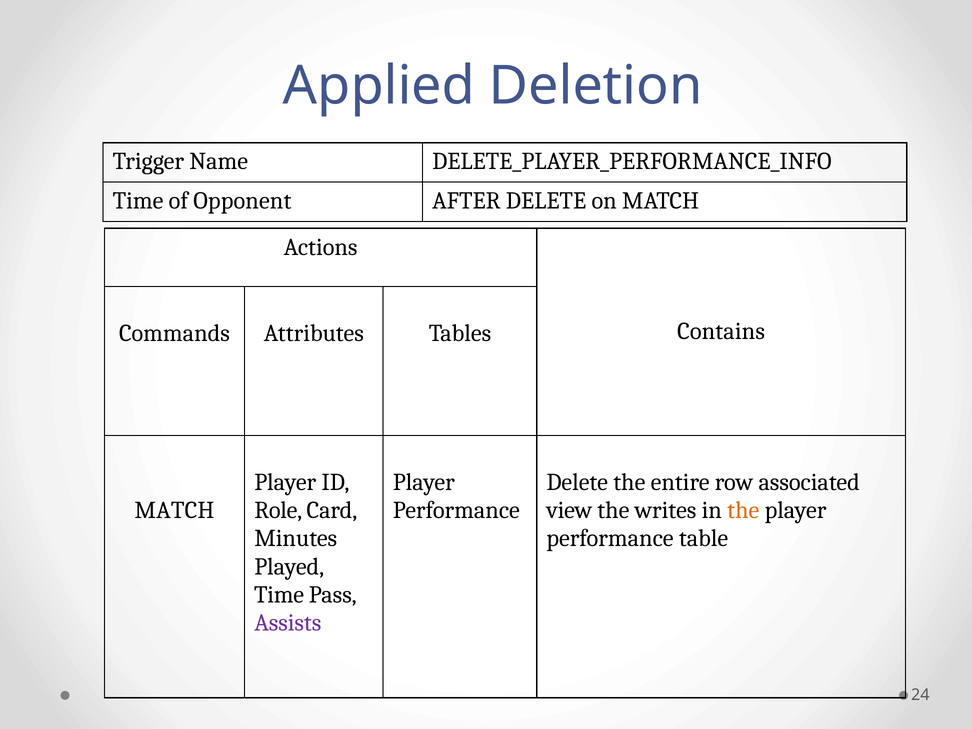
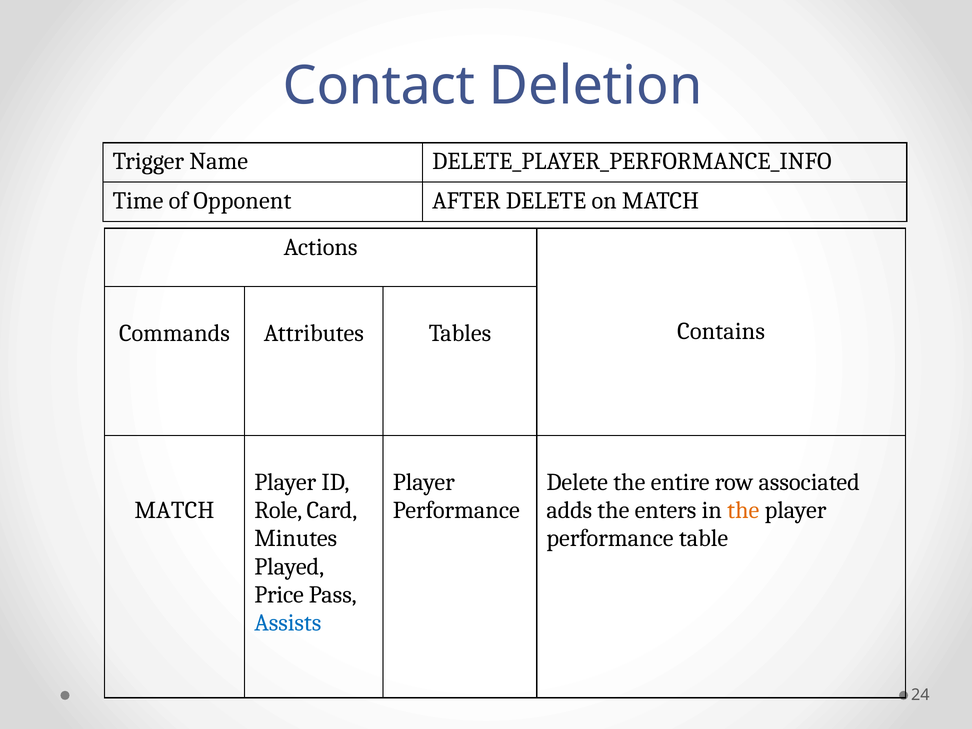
Applied: Applied -> Contact (379, 86)
view: view -> adds (569, 510)
writes: writes -> enters (665, 510)
Time: Time -> Price (279, 595)
Assists colour: purple -> blue (288, 623)
